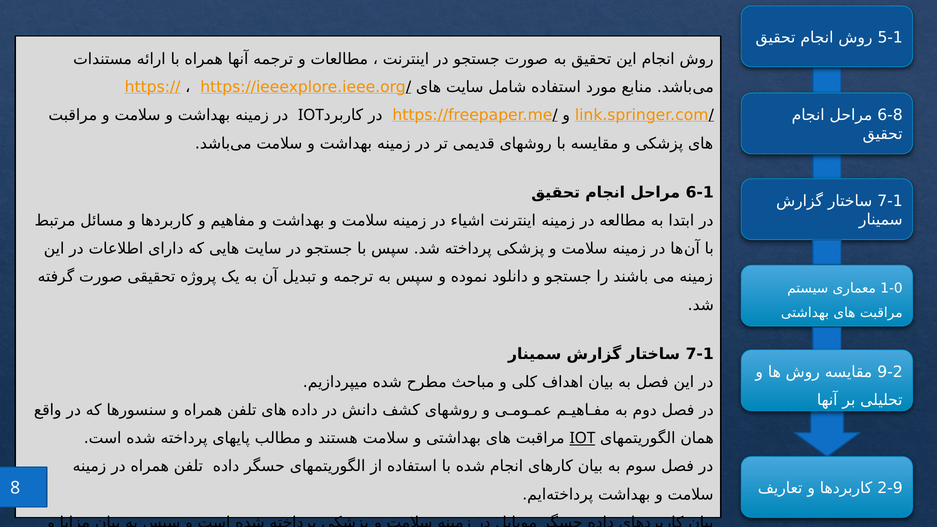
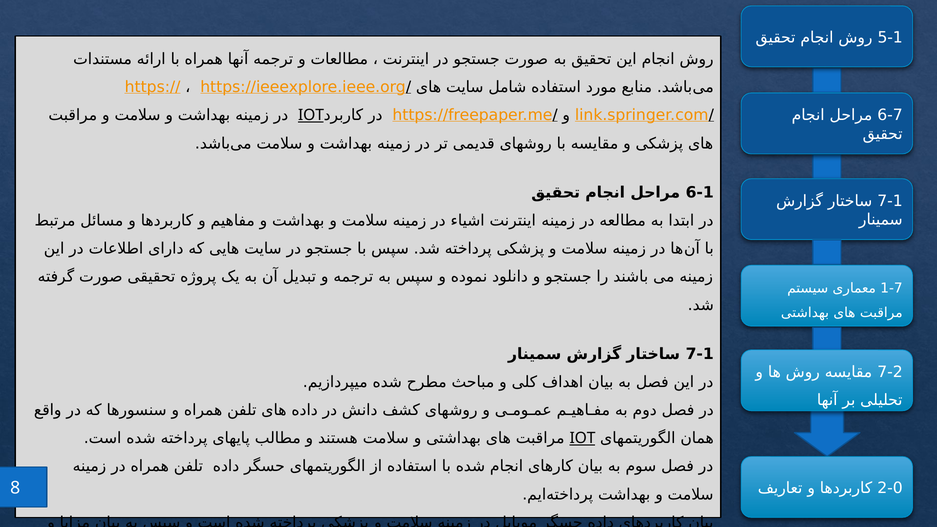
6-8: 6-8 -> 6-7 (890, 115)
IOT underline: none -> present (311, 115)
1-0: 1-0 -> 1-7 (891, 288)
9-2: 9-2 -> 7-2 (890, 372)
2-9: 2-9 -> 2-0 (890, 488)
